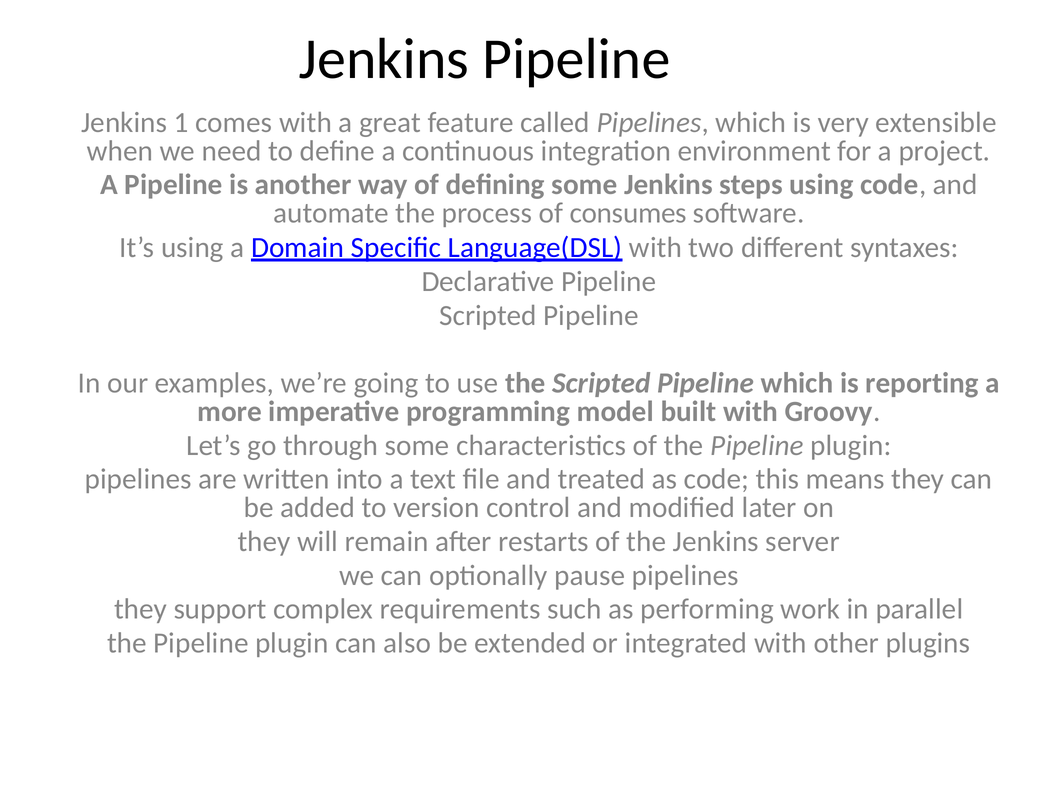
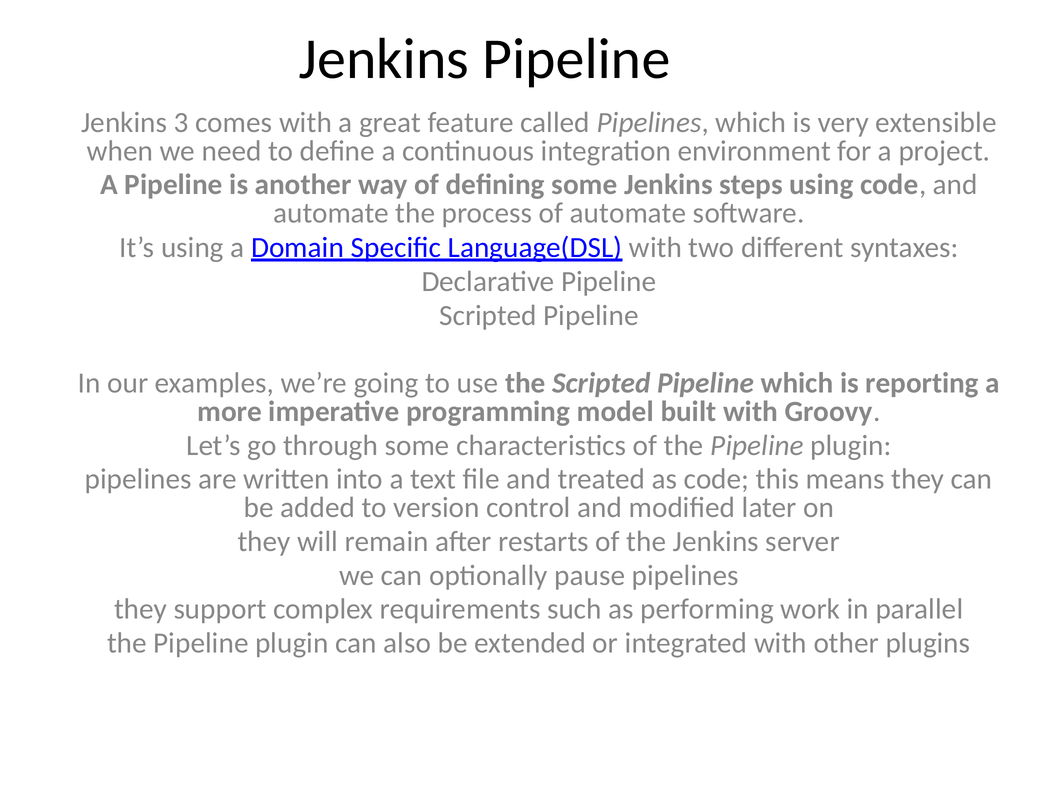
1: 1 -> 3 (181, 123)
of consumes: consumes -> automate (628, 213)
